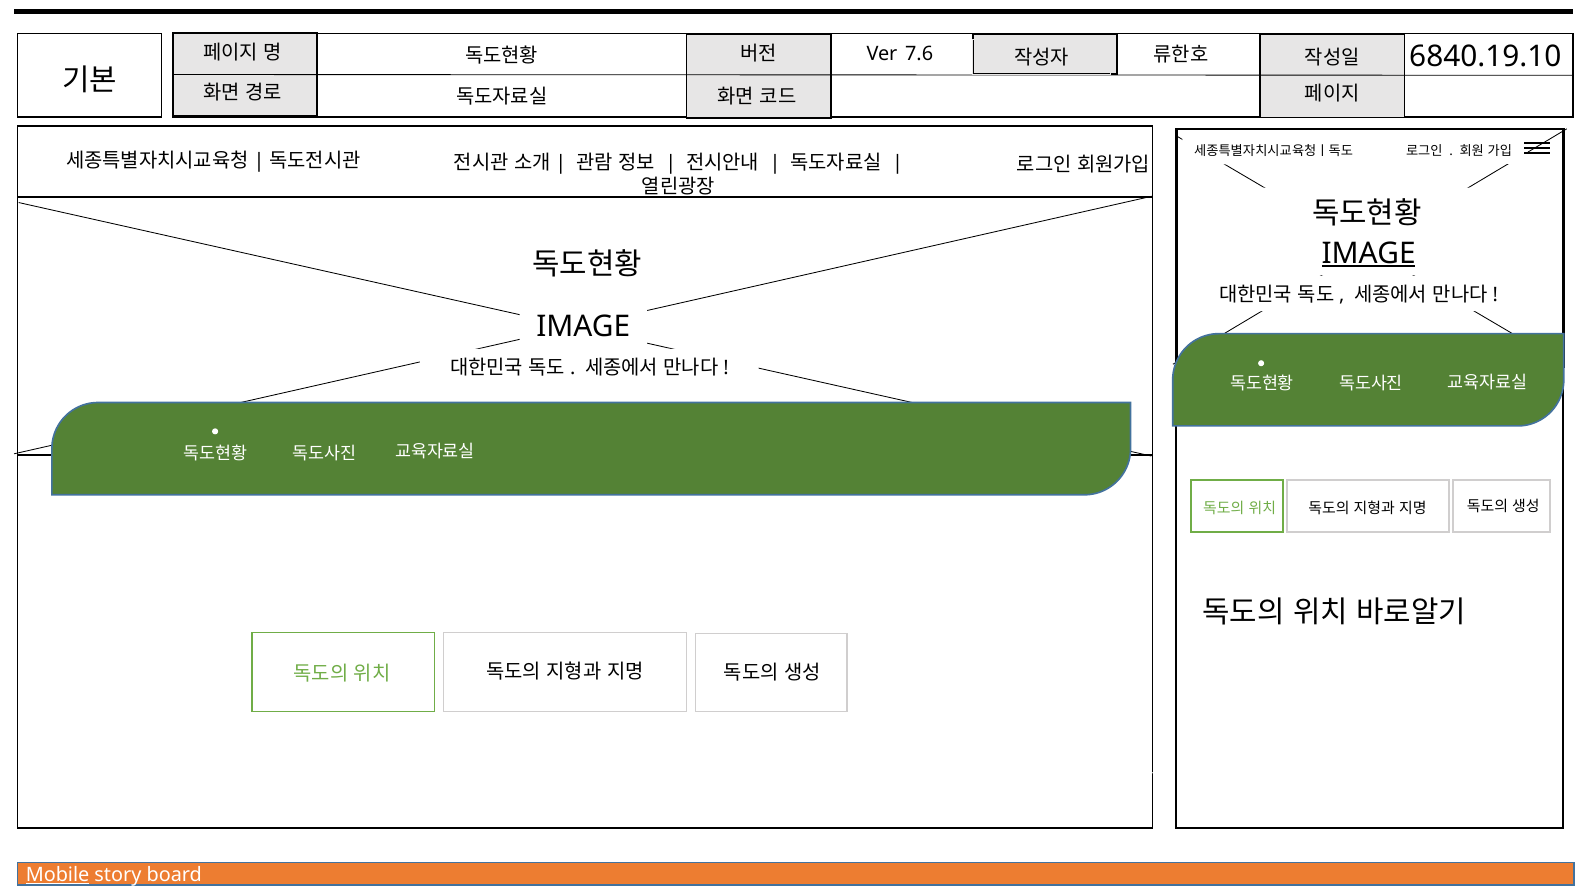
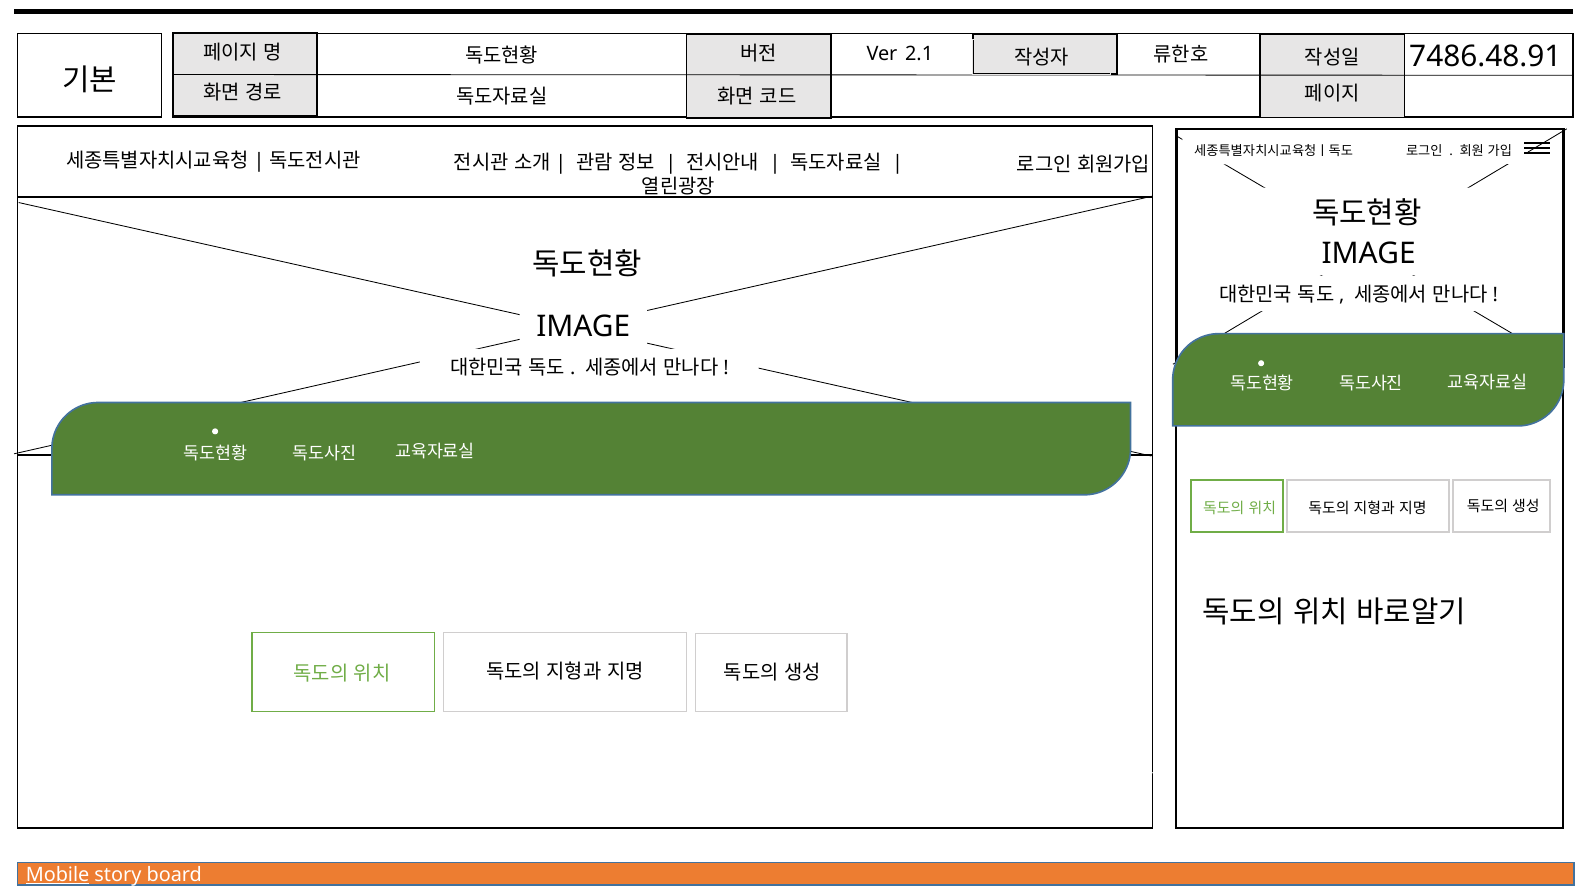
6840.19.10: 6840.19.10 -> 7486.48.91 (1485, 57)
7.6: 7.6 -> 2.1 (919, 54)
IMAGE underline: present -> none (1369, 253)
